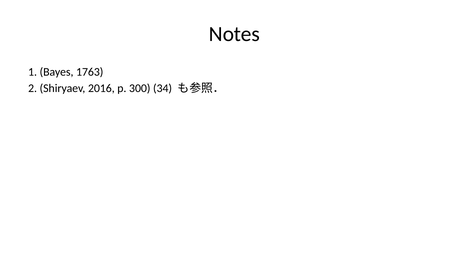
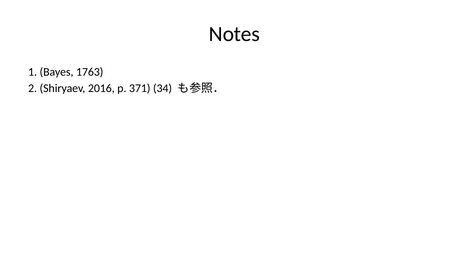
300: 300 -> 371 (140, 88)
